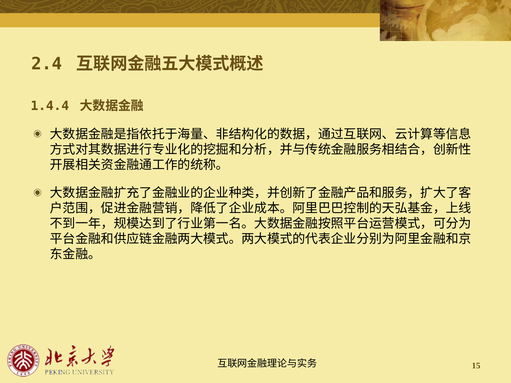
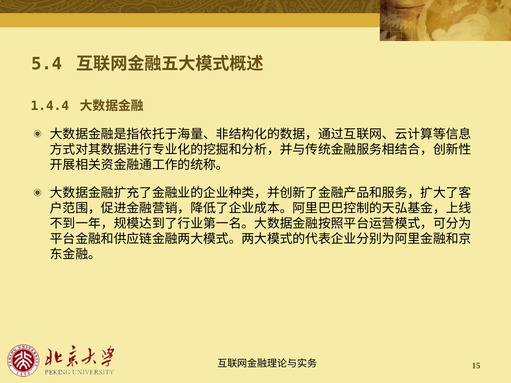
2.4: 2.4 -> 5.4 (47, 64)
